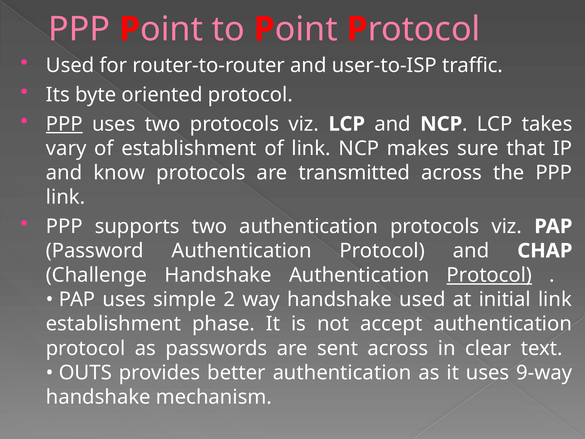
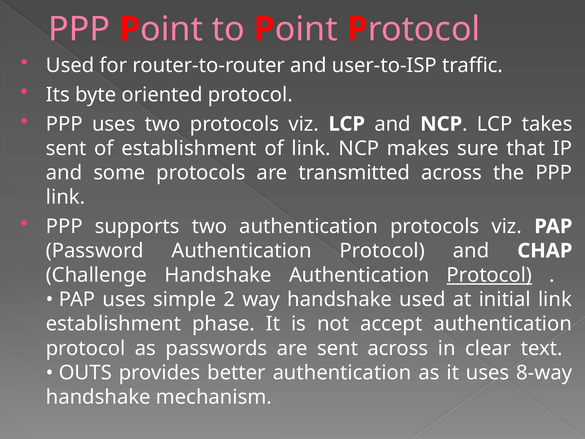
PPP underline: present -> none (64, 124)
vary: vary -> sent (66, 148)
know: know -> some (119, 173)
9-way: 9-way -> 8-way (544, 372)
